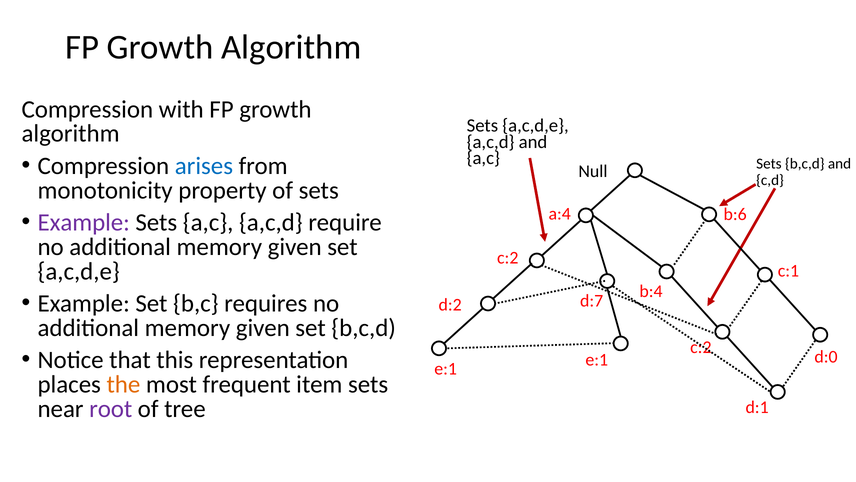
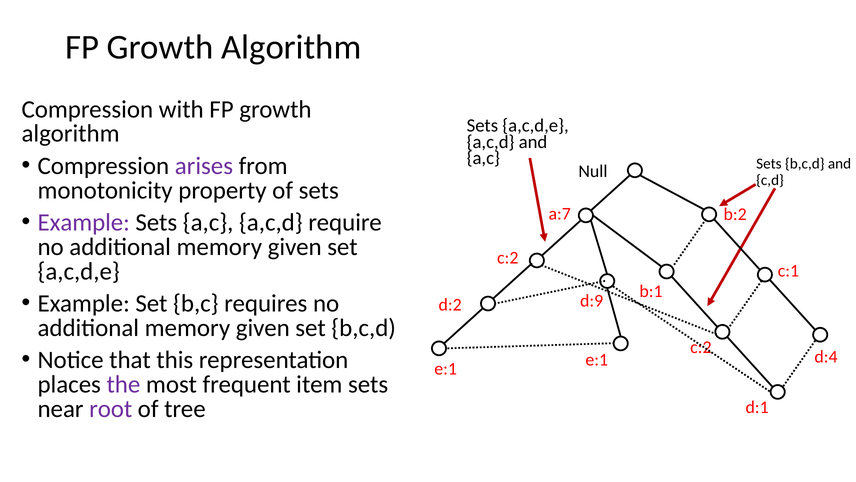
arises colour: blue -> purple (204, 166)
a:4: a:4 -> a:7 (560, 213)
b:6: b:6 -> b:2 (735, 214)
b:4: b:4 -> b:1 (651, 291)
d:7: d:7 -> d:9 (592, 301)
d:0: d:0 -> d:4 (826, 357)
the colour: orange -> purple (123, 384)
